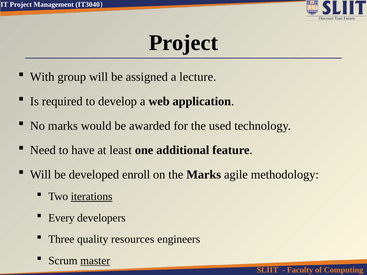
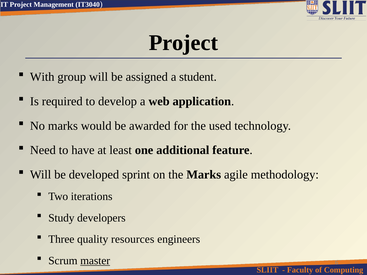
lecture: lecture -> student (198, 77)
enroll: enroll -> sprint (136, 175)
iterations underline: present -> none (92, 197)
Every: Every -> Study (61, 218)
